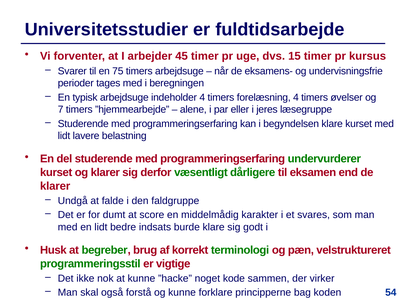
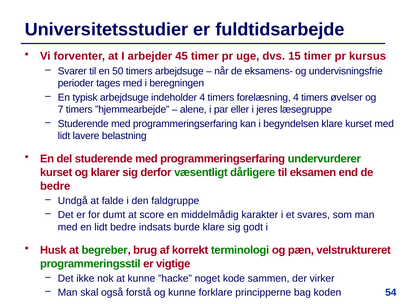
75: 75 -> 50 (118, 71)
klarer: klarer -> bedre (55, 186)
